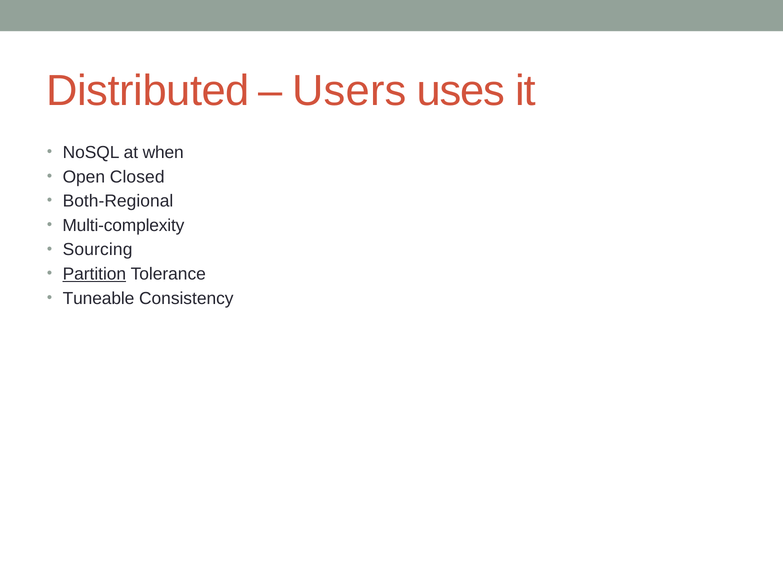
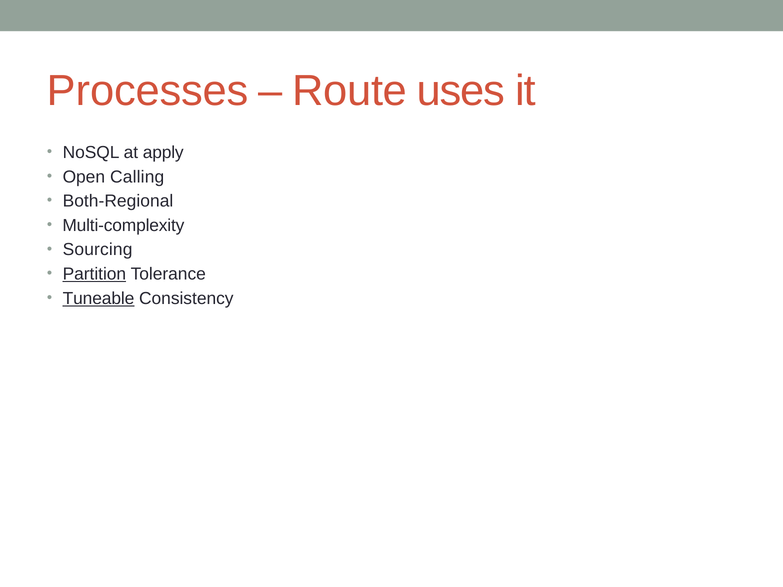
Distributed: Distributed -> Processes (148, 91)
Users: Users -> Route (350, 91)
when: when -> apply (163, 153)
Closed: Closed -> Calling (137, 177)
Tuneable underline: none -> present (99, 298)
